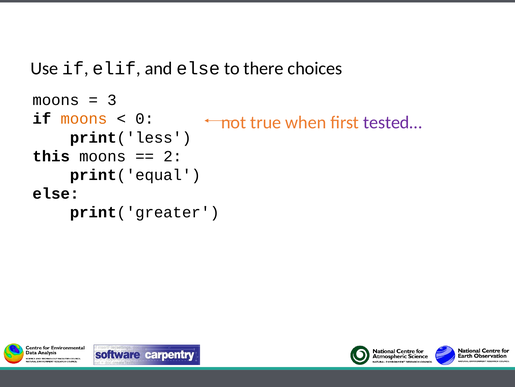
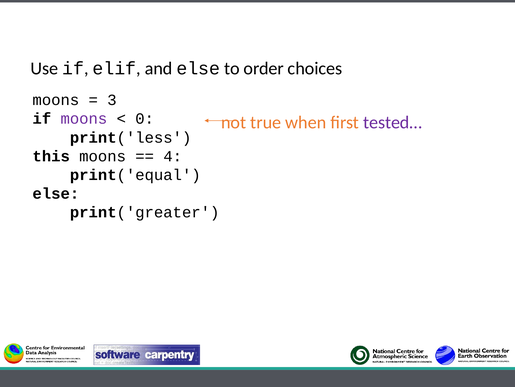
there: there -> order (264, 68)
moons colour: orange -> purple (84, 119)
2: 2 -> 4 (173, 156)
